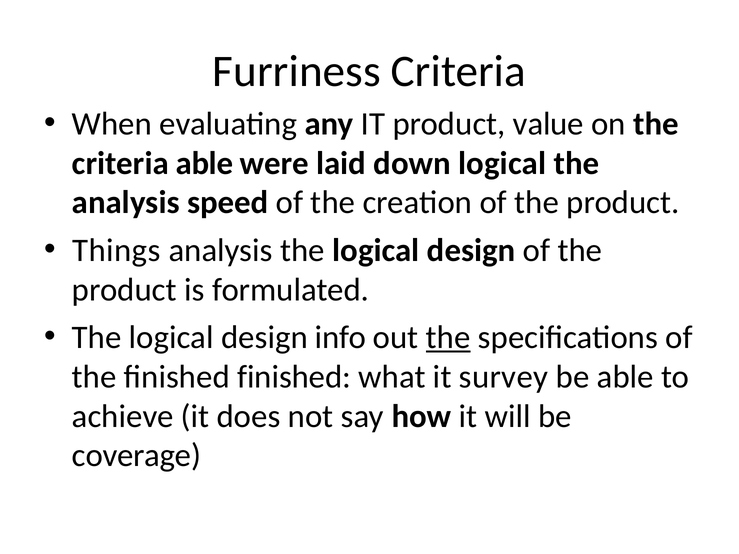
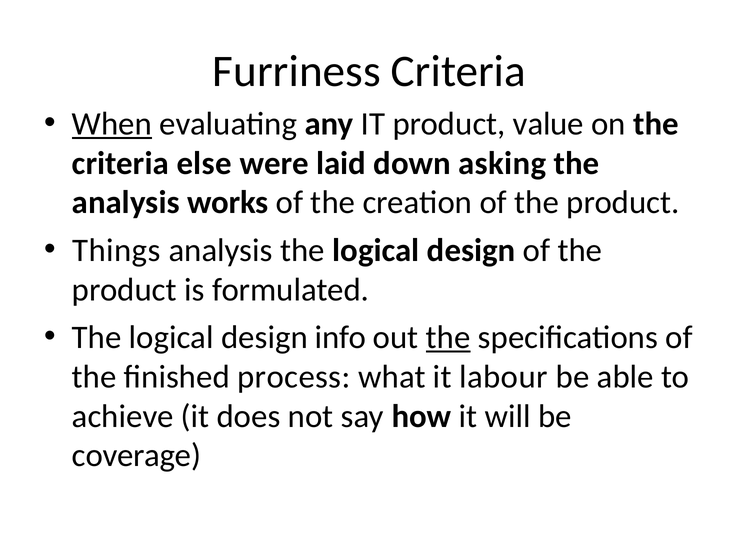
When underline: none -> present (112, 124)
criteria able: able -> else (204, 163)
down logical: logical -> asking (502, 163)
speed: speed -> works (228, 203)
finished finished: finished -> process (294, 377)
survey: survey -> labour (504, 377)
